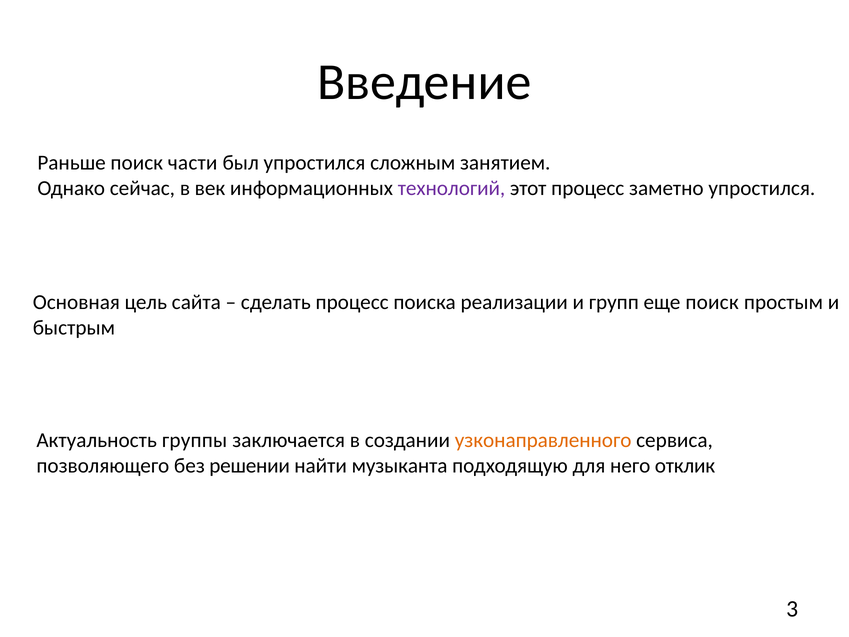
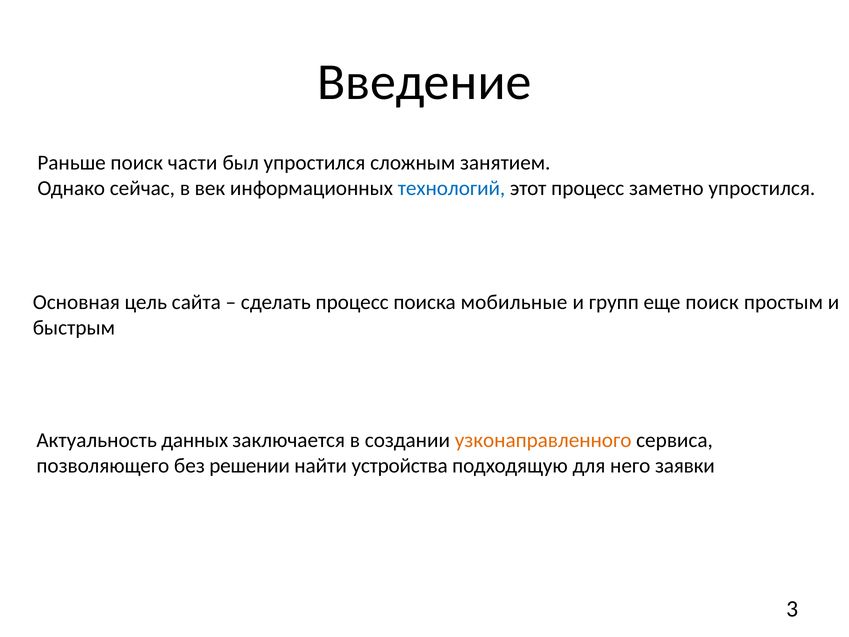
технологий colour: purple -> blue (452, 188)
реализации: реализации -> мобильные (514, 302)
группы: группы -> данных (195, 440)
музыканта: музыканта -> устройства (400, 465)
отклик: отклик -> заявки (685, 465)
